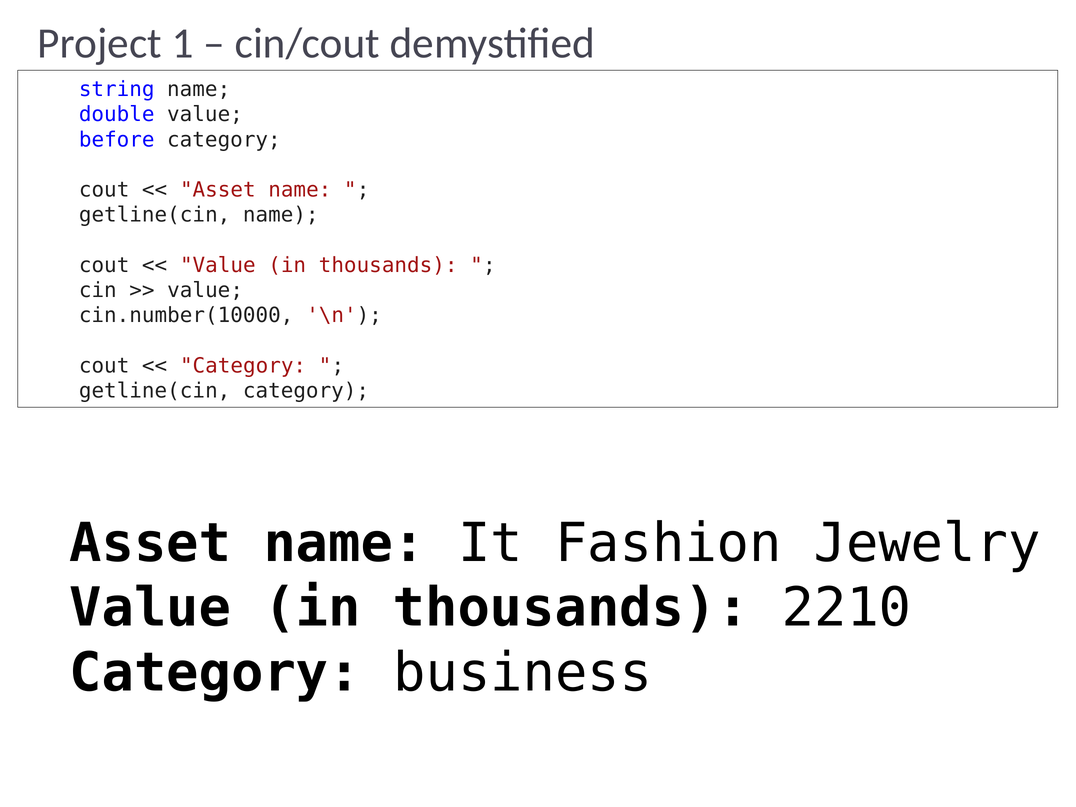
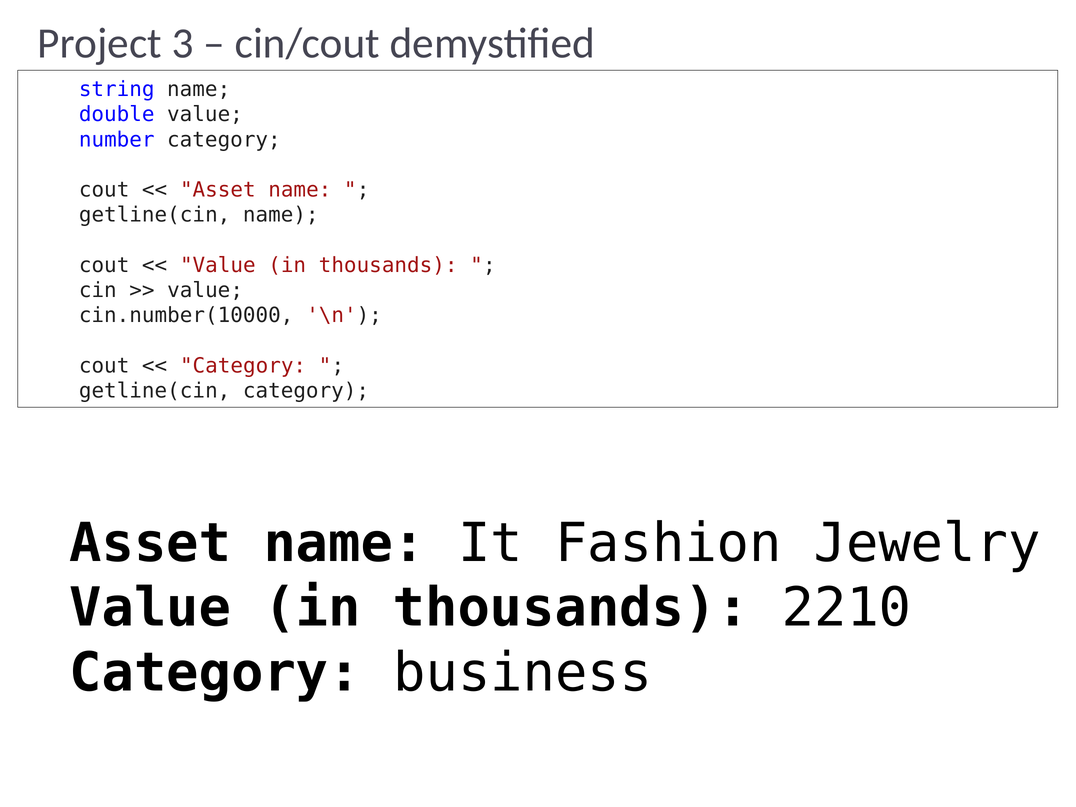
1: 1 -> 3 (183, 43)
before: before -> number (117, 140)
